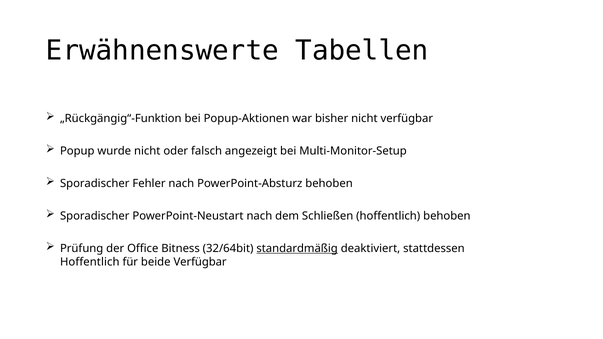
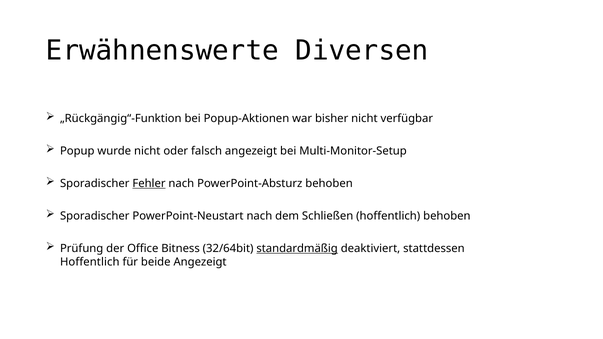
Tabellen: Tabellen -> Diversen (362, 51)
Fehler underline: none -> present (149, 183)
beide Verfügbar: Verfügbar -> Angezeigt (200, 262)
